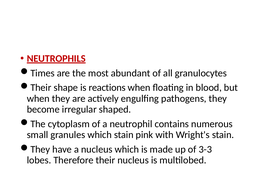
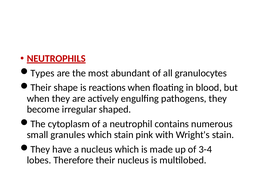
Times: Times -> Types (42, 73)
3-3: 3-3 -> 3-4 (205, 149)
